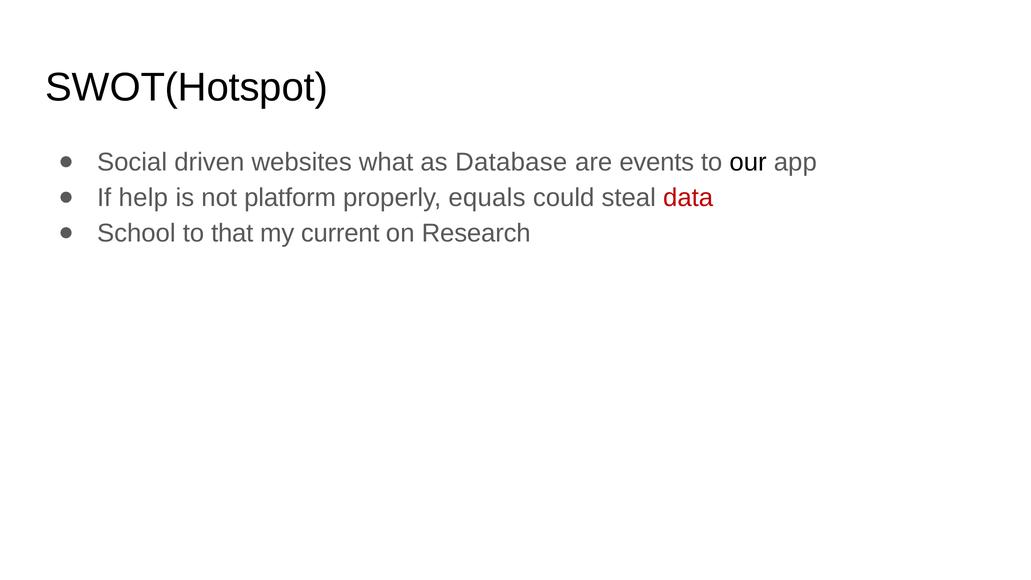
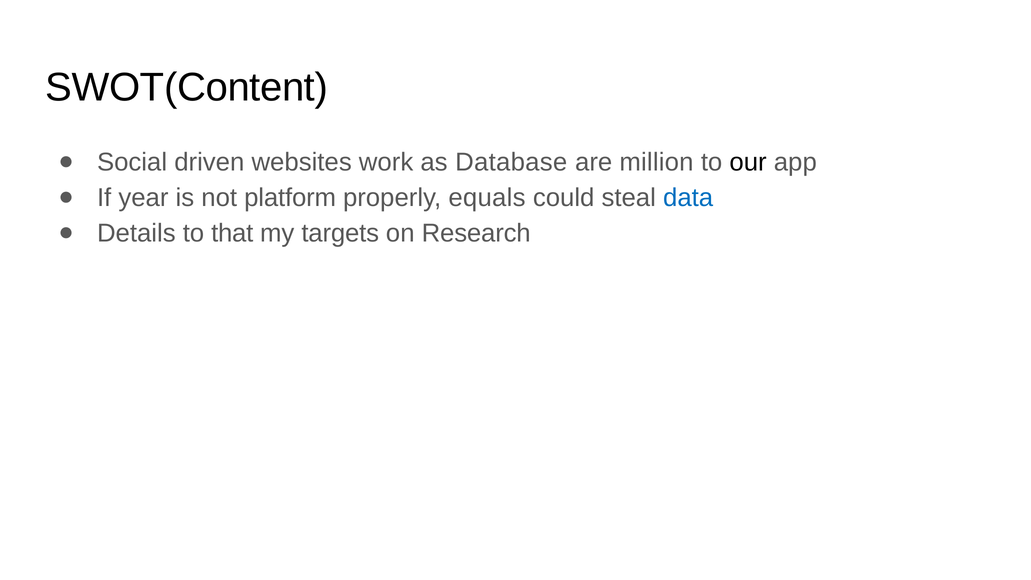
SWOT(Hotspot: SWOT(Hotspot -> SWOT(Content (187, 87)
what: what -> work (386, 162)
events: events -> million (656, 162)
help: help -> year (143, 198)
data colour: red -> blue (688, 198)
School: School -> Details (136, 233)
current: current -> targets (340, 233)
